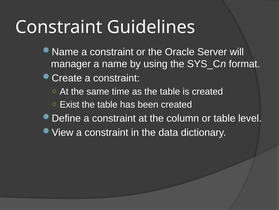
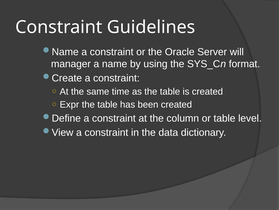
Exist: Exist -> Expr (69, 104)
